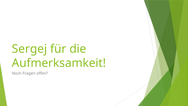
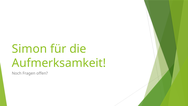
Sergej: Sergej -> Simon (29, 49)
